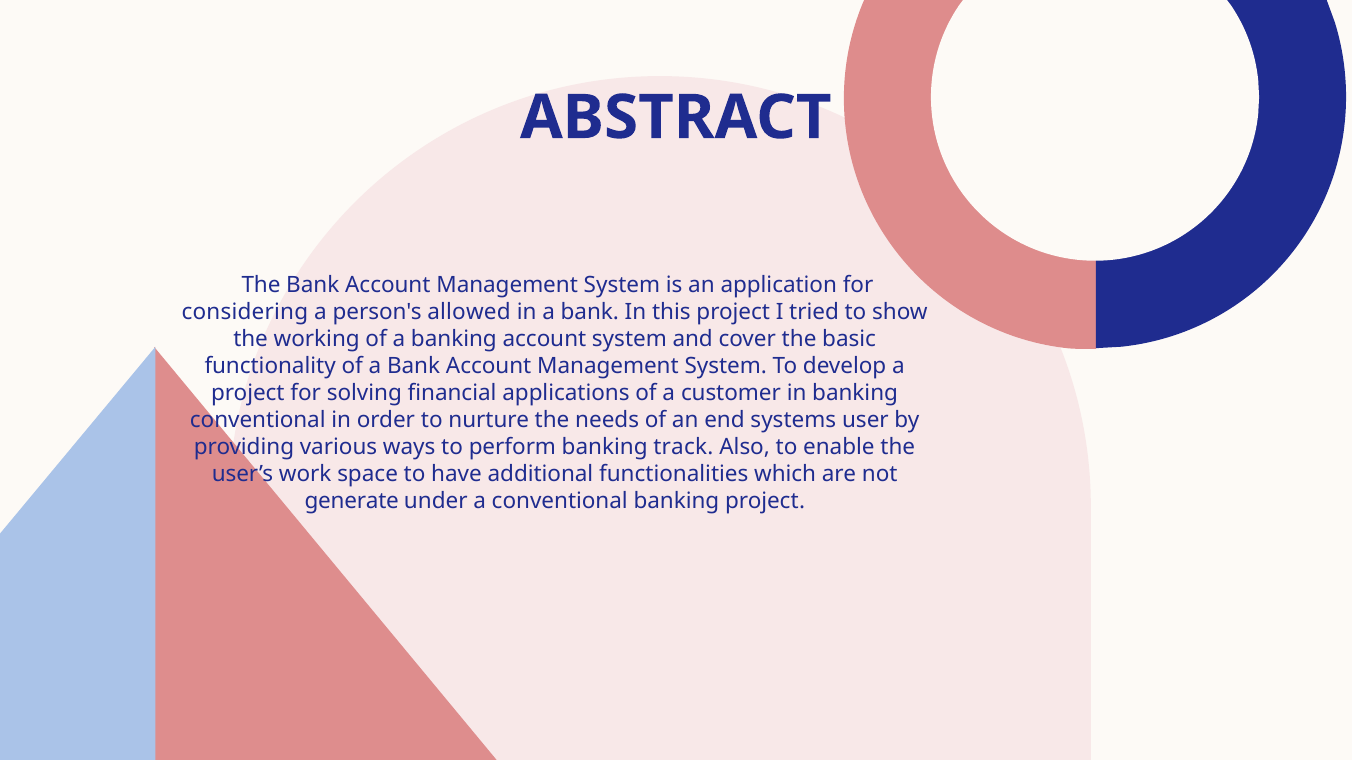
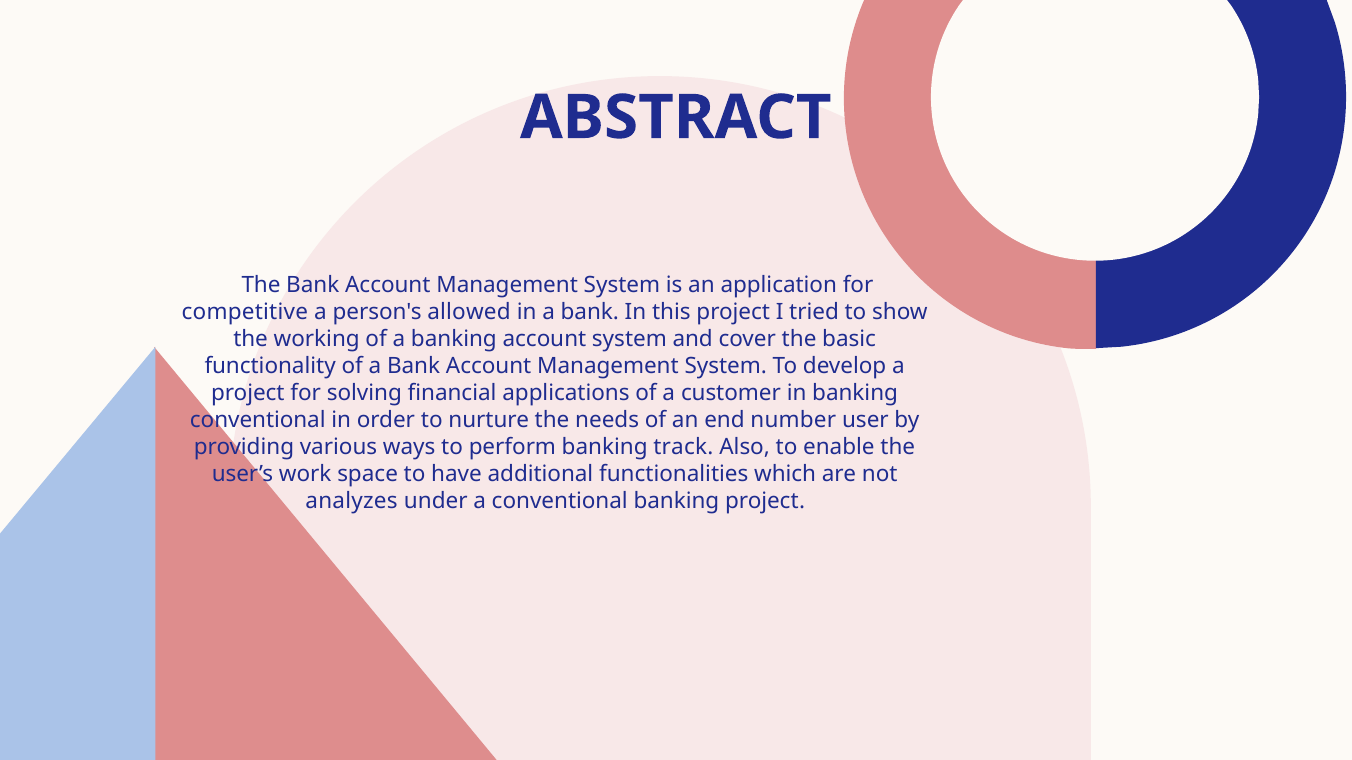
considering: considering -> competitive (245, 312)
systems: systems -> number (793, 421)
generate: generate -> analyzes (351, 502)
